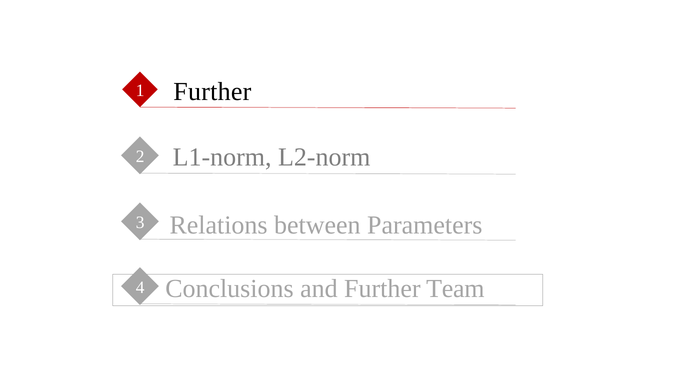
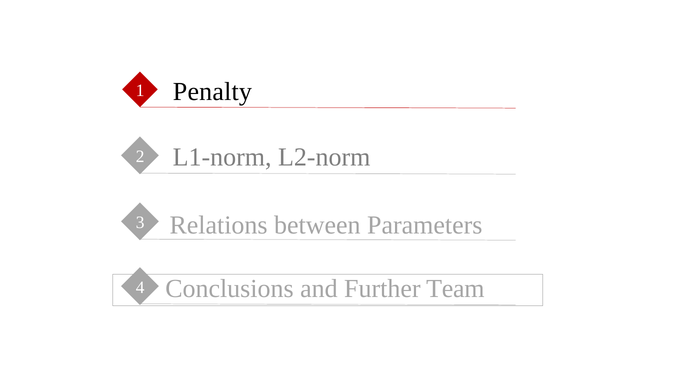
1 Further: Further -> Penalty (212, 92)
